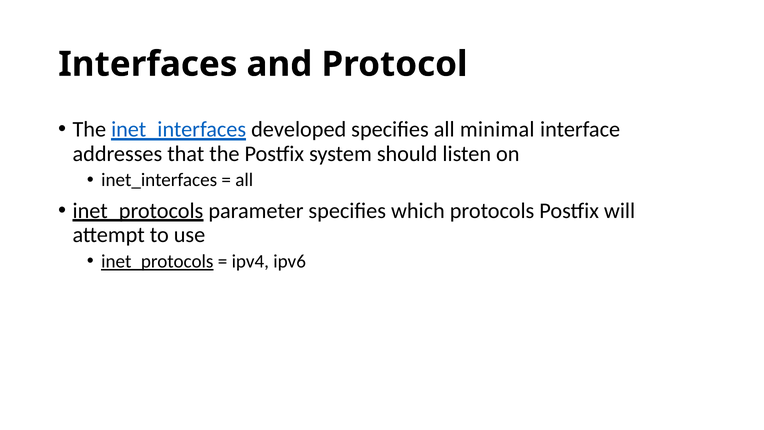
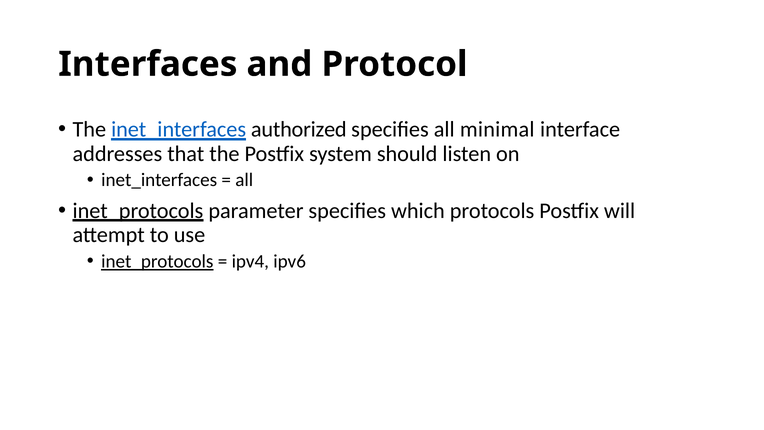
developed: developed -> authorized (299, 130)
